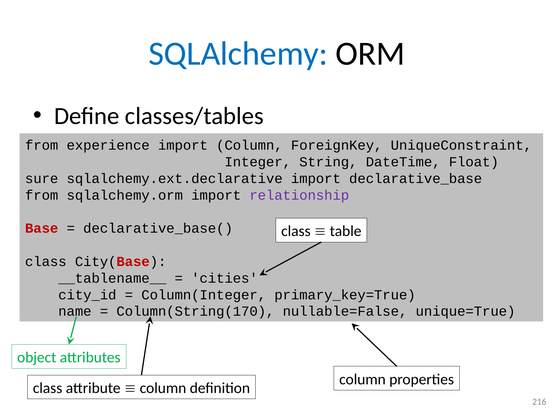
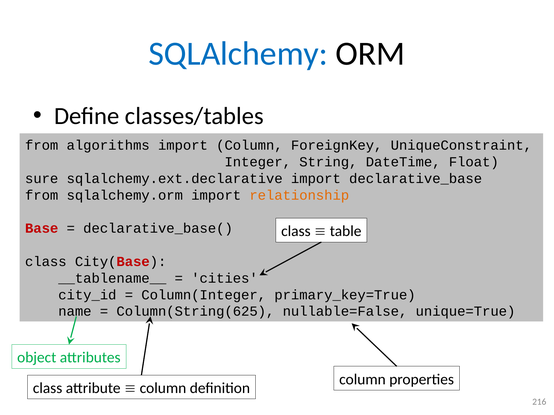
experience: experience -> algorithms (108, 146)
relationship colour: purple -> orange (299, 195)
Column(String(170: Column(String(170 -> Column(String(625 (195, 312)
